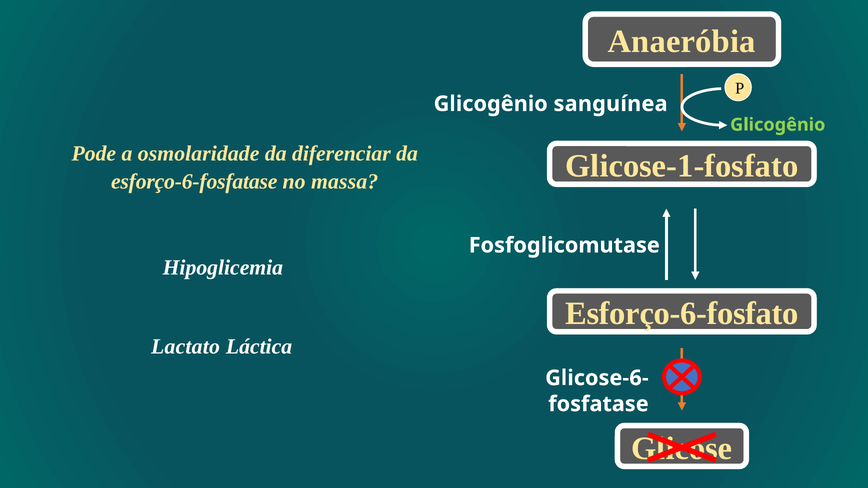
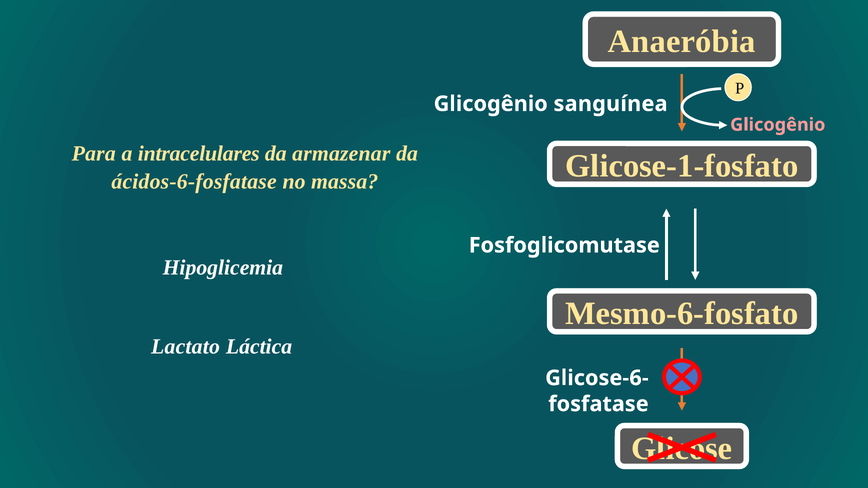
Glicogênio colour: light green -> pink (778, 125)
Pode: Pode -> Para (94, 154)
osmolaridade: osmolaridade -> intracelulares (199, 154)
diferenciar: diferenciar -> armazenar (341, 154)
esforço-6-fosfatase: esforço-6-fosfatase -> ácidos-6-fosfatase (194, 182)
Esforço-6-fosfato: Esforço-6-fosfato -> Mesmo-6-fosfato (682, 314)
